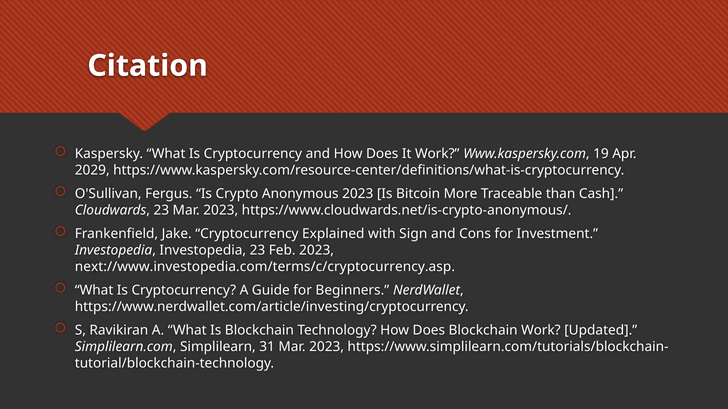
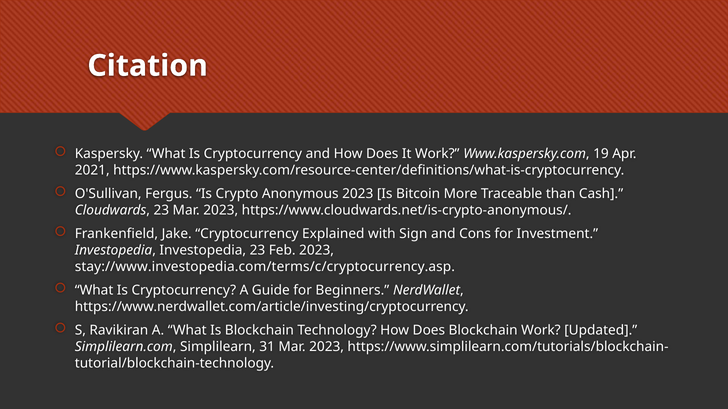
2029: 2029 -> 2021 (92, 171)
next://www.investopedia.com/terms/c/cryptocurrency.asp: next://www.investopedia.com/terms/c/cryptocurrency.asp -> stay://www.investopedia.com/terms/c/cryptocurrency.asp (265, 267)
